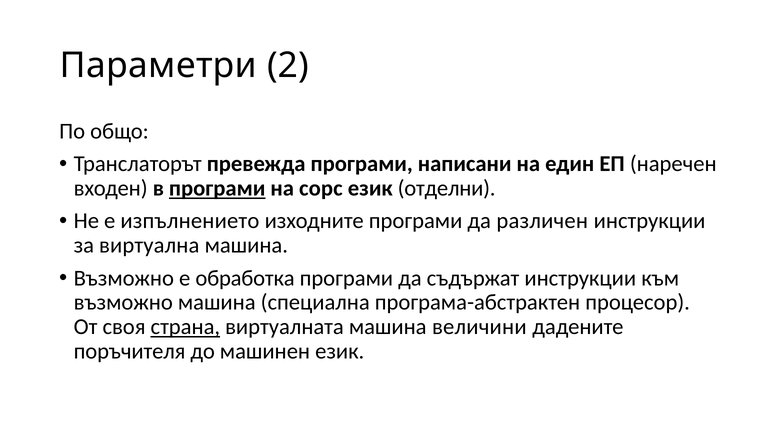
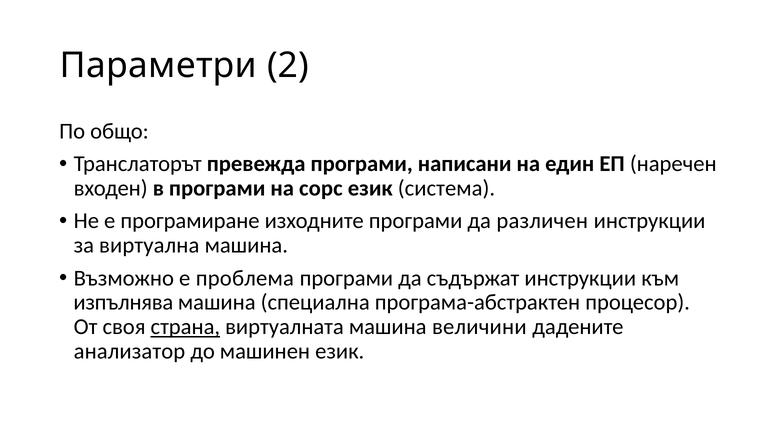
програми underline: present -> none (217, 188)
отделни: отделни -> система (446, 188)
изпълнението: изпълнението -> програмиране (190, 221)
обработка: обработка -> проблема (245, 278)
възможно: възможно -> изпълнява (123, 302)
поръчителя: поръчителя -> анализатор (129, 351)
